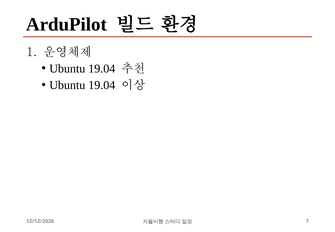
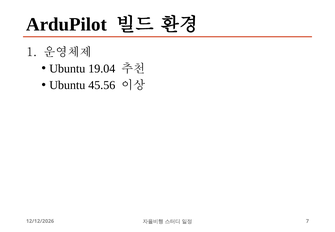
19.04: 19.04 -> 45.56 (102, 85)
